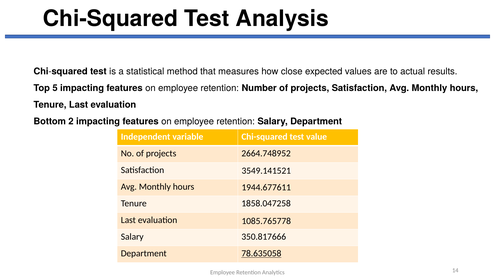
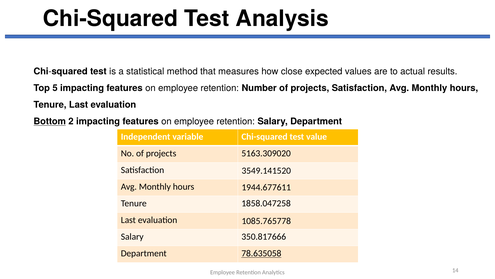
Bottom underline: none -> present (50, 121)
2664.748952: 2664.748952 -> 5163.309020 (266, 153)
3549.141521: 3549.141521 -> 3549.141520 (266, 171)
